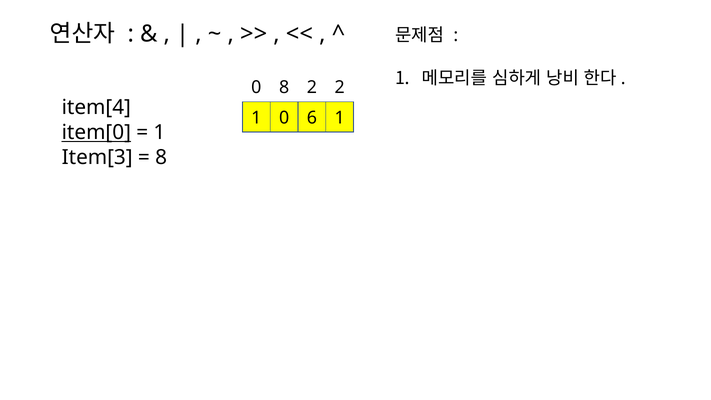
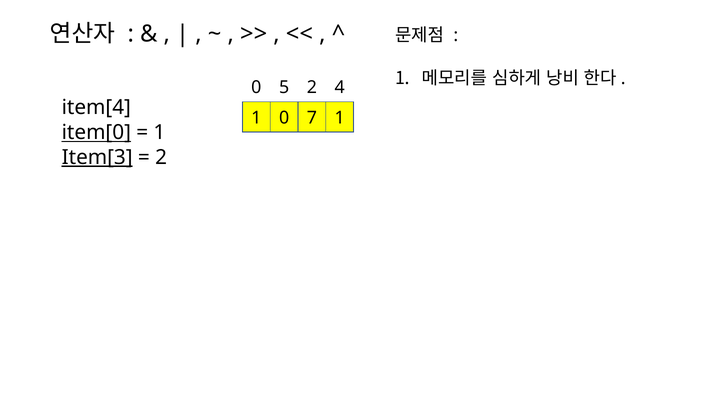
0 8: 8 -> 5 (284, 88)
2 2: 2 -> 4 (340, 88)
6: 6 -> 7 (312, 118)
Item[3 underline: none -> present (97, 157)
8: 8 -> 2 (161, 157)
